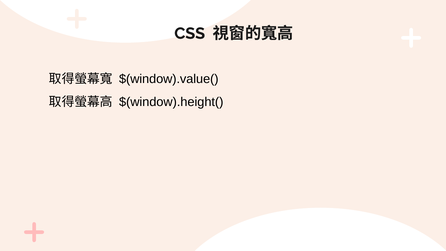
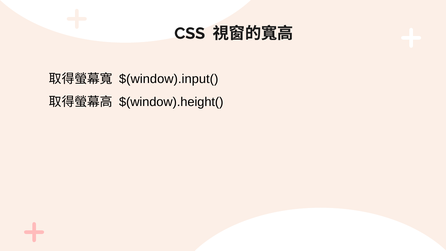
$(window).value(: $(window).value( -> $(window).input( (169, 79)
